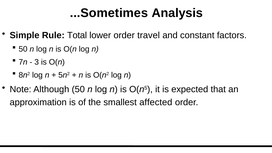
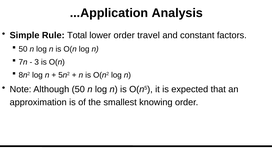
...Sometimes: ...Sometimes -> ...Application (109, 13)
affected: affected -> knowing (156, 102)
